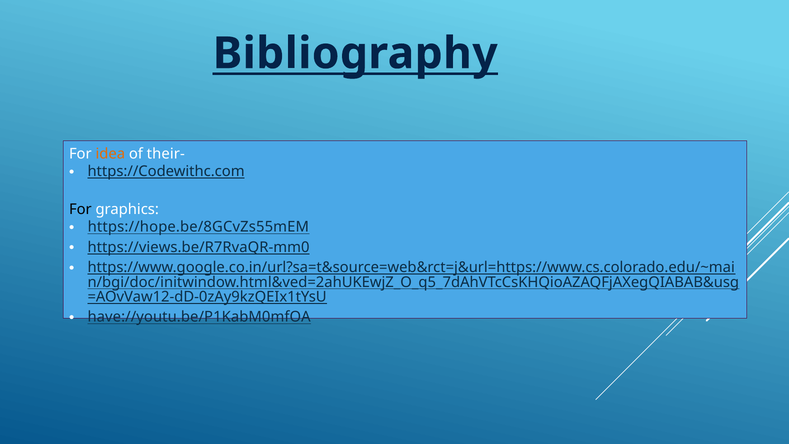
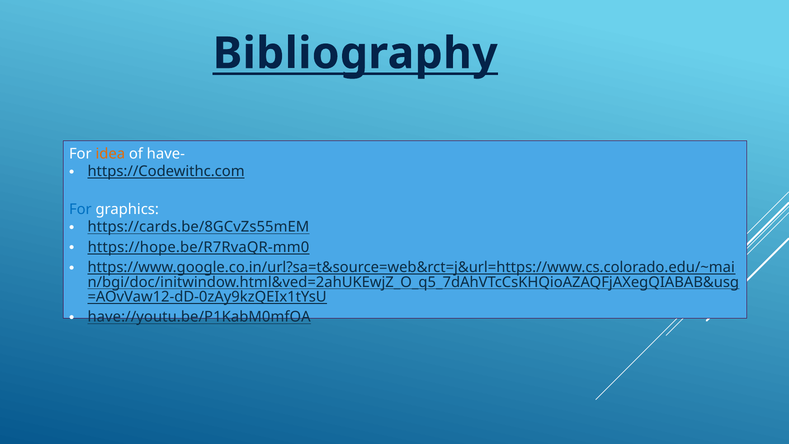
their-: their- -> have- (166, 154)
For colour: black -> blue (80, 209)
https://hope.be/8GCvZs55mEM: https://hope.be/8GCvZs55mEM -> https://cards.be/8GCvZs55mEM (198, 227)
https://views.be/R7RvaQR-mm0: https://views.be/R7RvaQR-mm0 -> https://hope.be/R7RvaQR-mm0 (198, 247)
